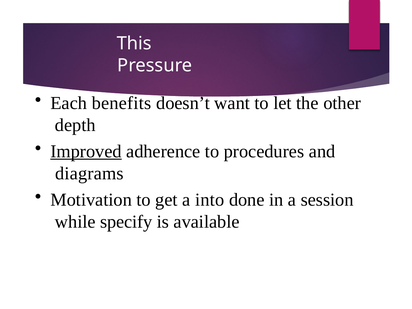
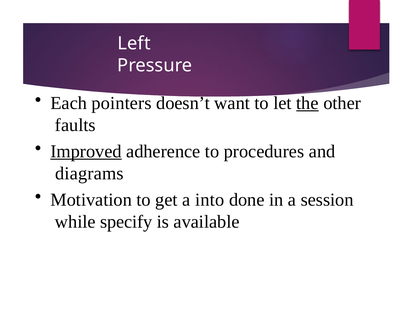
This: This -> Left (134, 43)
benefits: benefits -> pointers (122, 103)
the underline: none -> present (307, 103)
depth: depth -> faults (75, 125)
